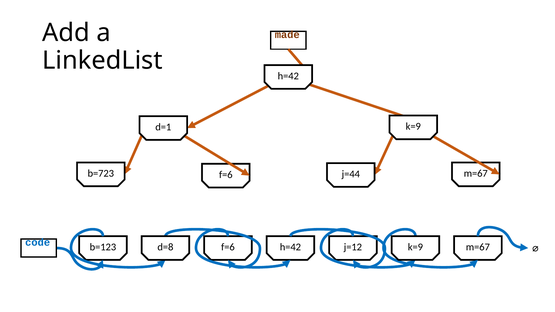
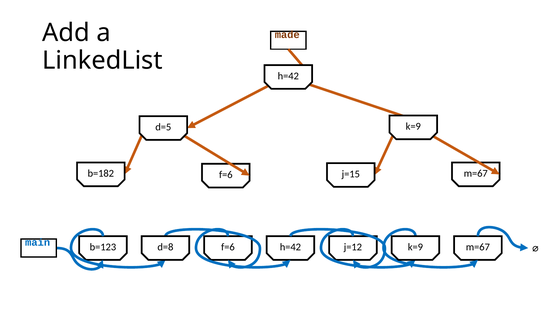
d=1: d=1 -> d=5 (163, 127)
b=723: b=723 -> b=182 (101, 173)
j=44: j=44 -> j=15 (351, 174)
code: code -> main (38, 243)
